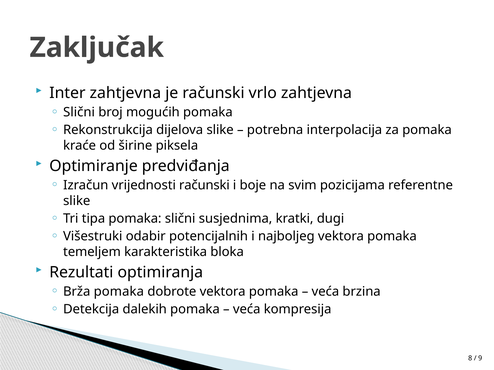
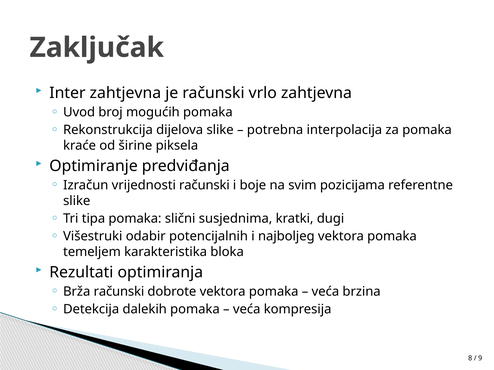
Slični: Slični -> Uvod (79, 112)
Brža pomaka: pomaka -> računski (119, 292)
